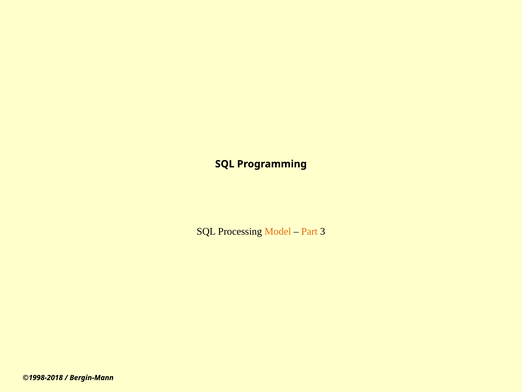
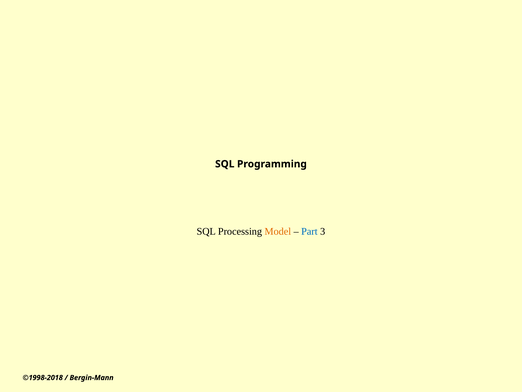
Part colour: orange -> blue (309, 231)
